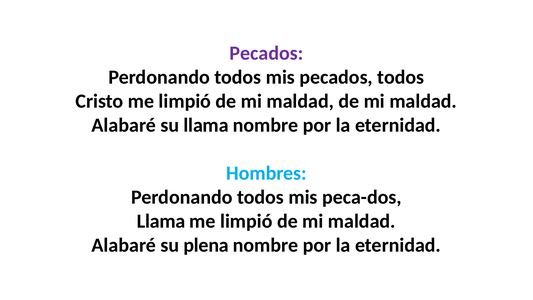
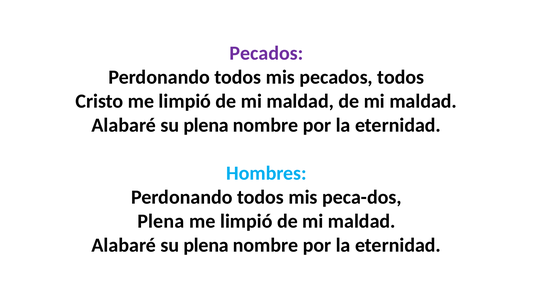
llama: llama -> plena (206, 125)
Llama: Llama -> Plena (161, 221)
